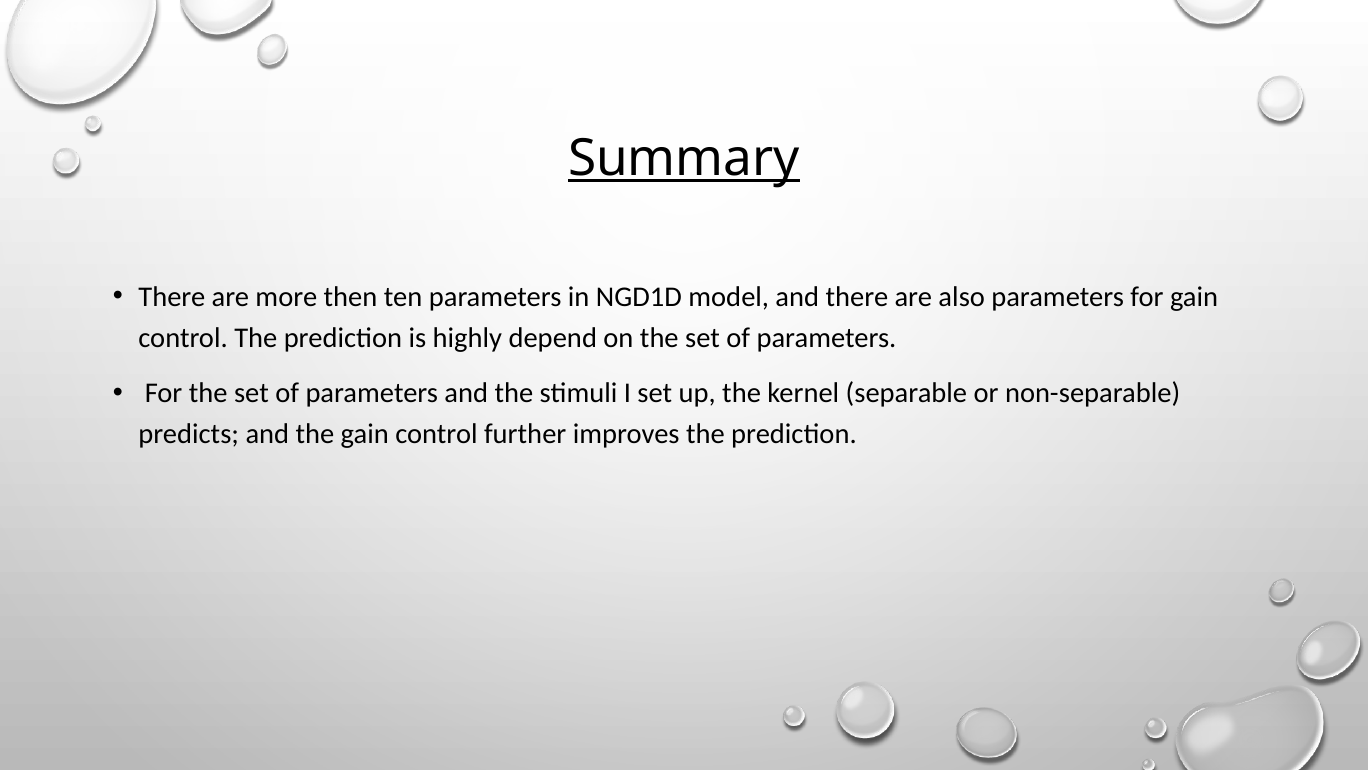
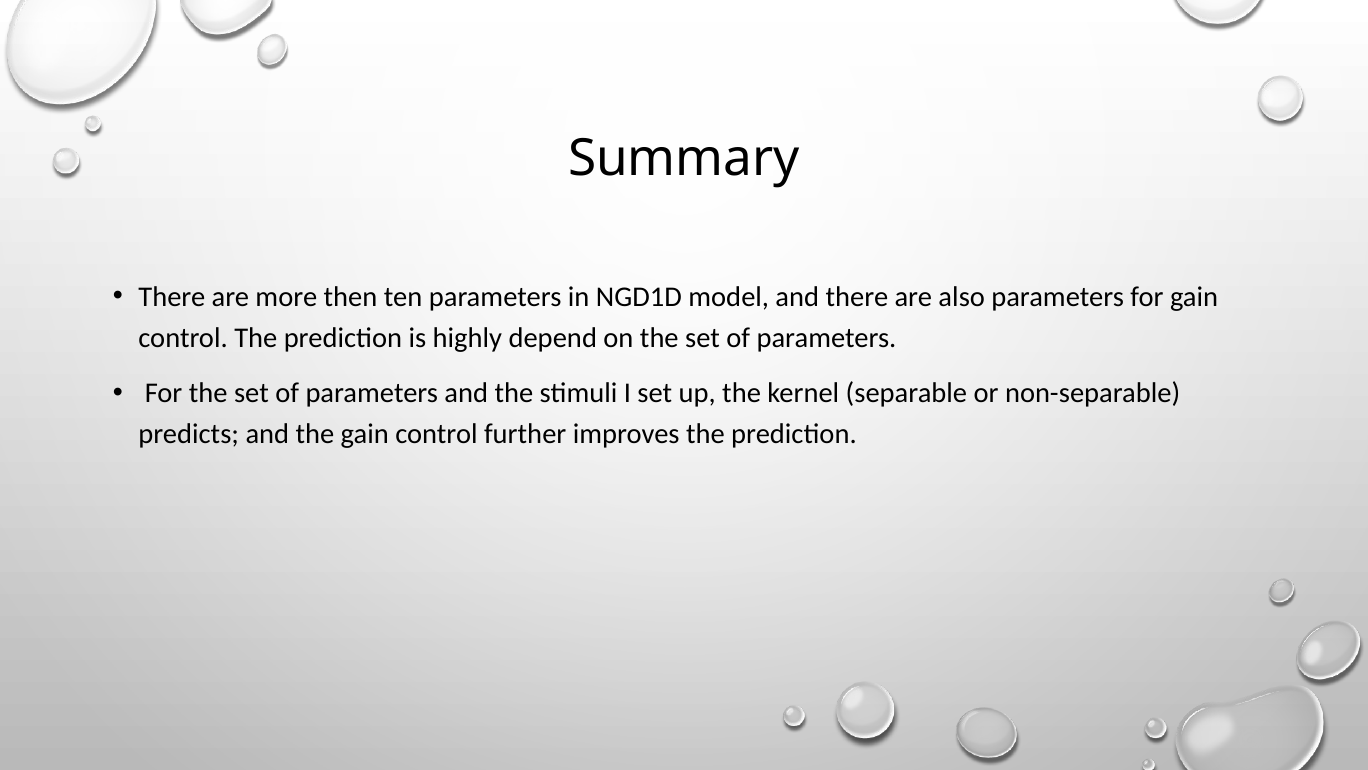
Summary underline: present -> none (684, 159)
